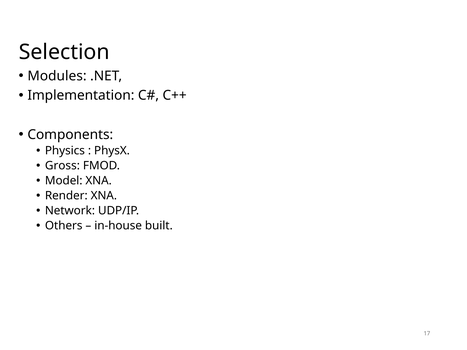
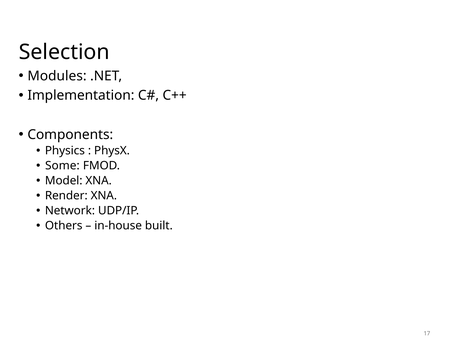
Gross: Gross -> Some (62, 166)
